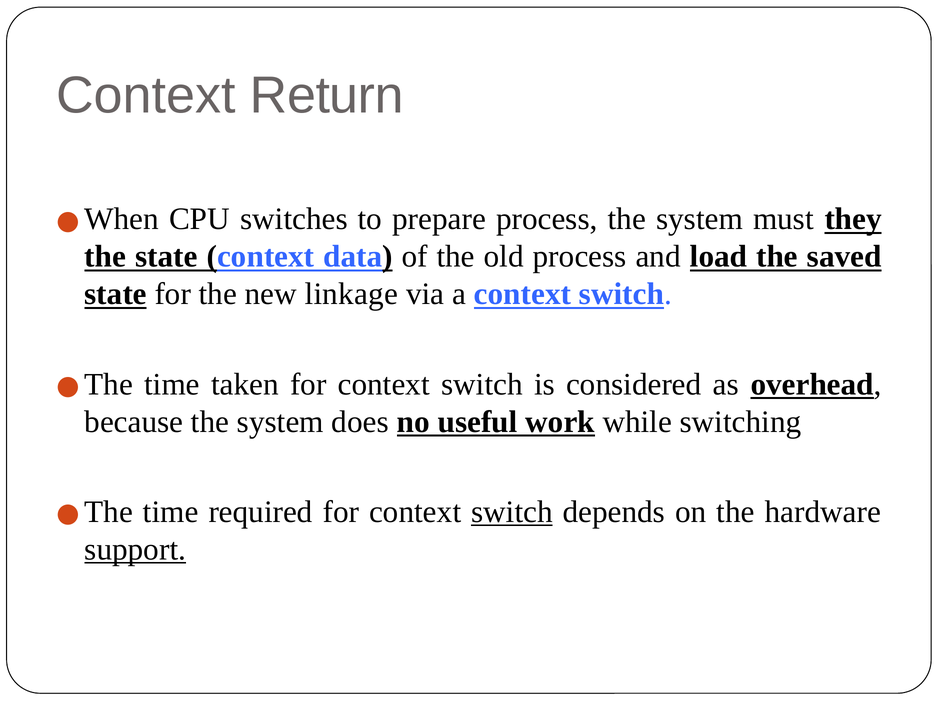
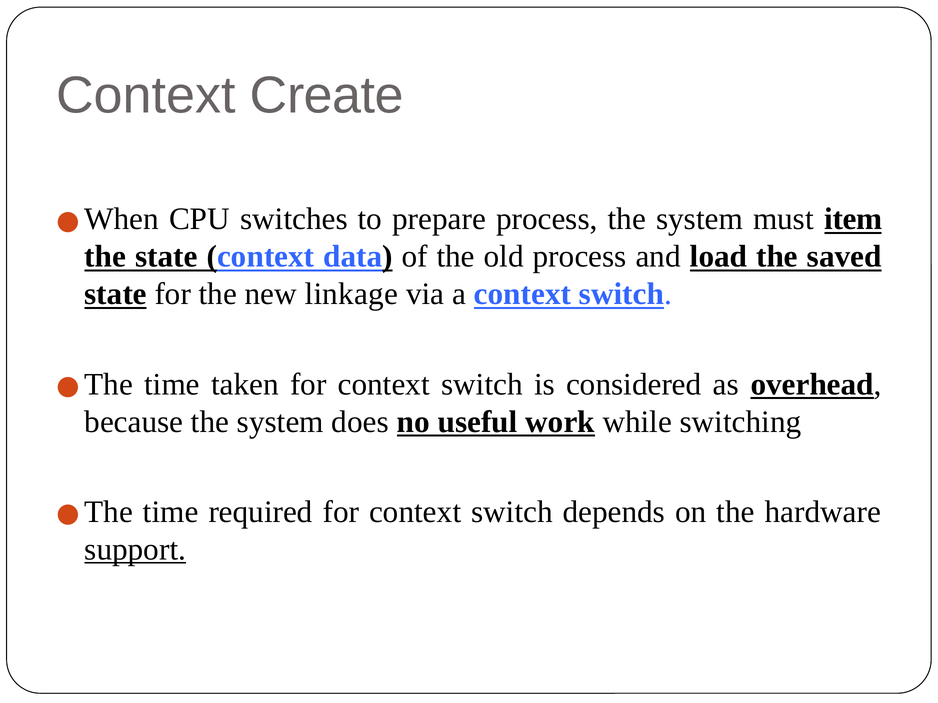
Return: Return -> Create (327, 96)
they: they -> item (853, 219)
switch underline: present -> none (512, 512)
